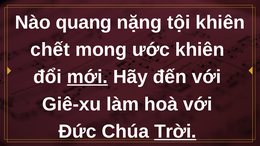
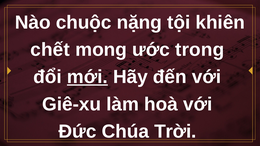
quang: quang -> chuộc (84, 22)
ước khiên: khiên -> trong (200, 50)
Trời underline: present -> none (175, 132)
